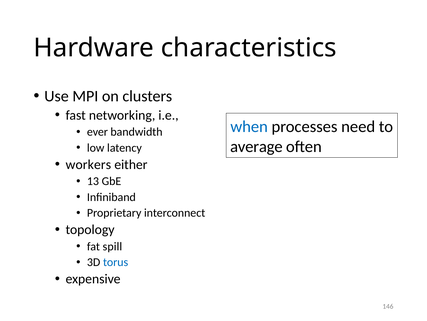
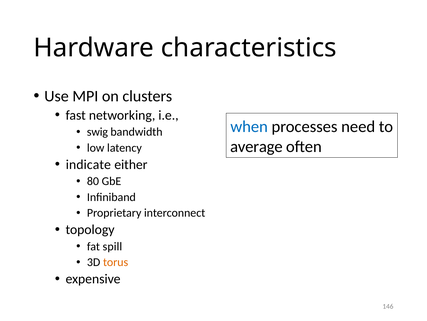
ever: ever -> swig (97, 132)
workers: workers -> indicate (88, 164)
13: 13 -> 80 (93, 181)
torus colour: blue -> orange (116, 262)
